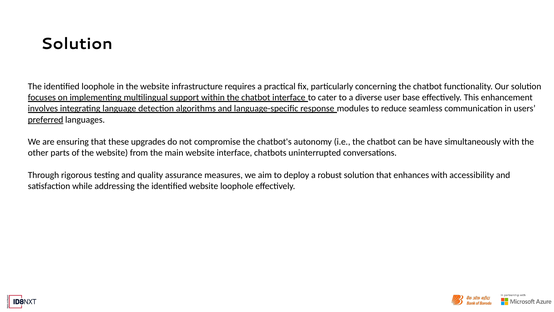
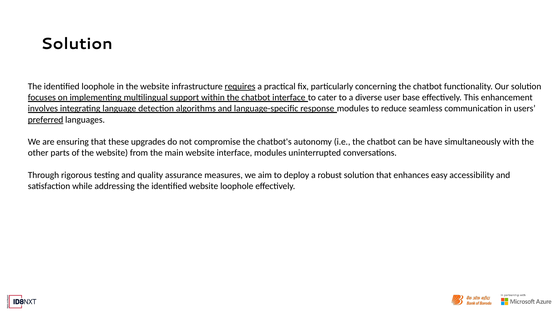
requires underline: none -> present (240, 86)
interface chatbots: chatbots -> modules (270, 153)
enhances with: with -> easy (439, 175)
